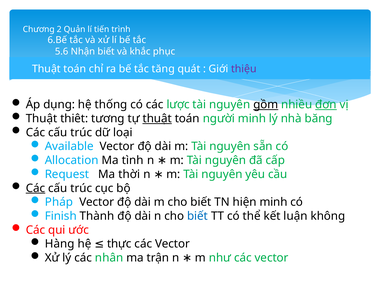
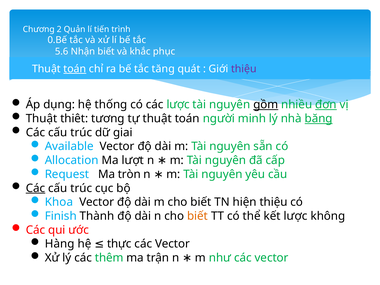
6.Bế: 6.Bế -> 0.Bế (57, 40)
toán underline: none -> present (75, 69)
thuật underline: present -> none (157, 119)
băng underline: none -> present (319, 119)
loại: loại -> giai (123, 132)
tình: tình -> lượt (133, 160)
thời: thời -> tròn (129, 174)
Pháp: Pháp -> Khoa (59, 202)
hiện minh: minh -> thiệu (273, 202)
biết colour: blue -> orange (198, 216)
kết luận: luận -> lược (295, 216)
nhân: nhân -> thêm (109, 258)
